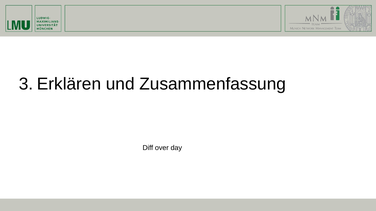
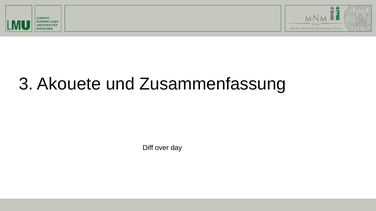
Erklären: Erklären -> Akouete (69, 84)
